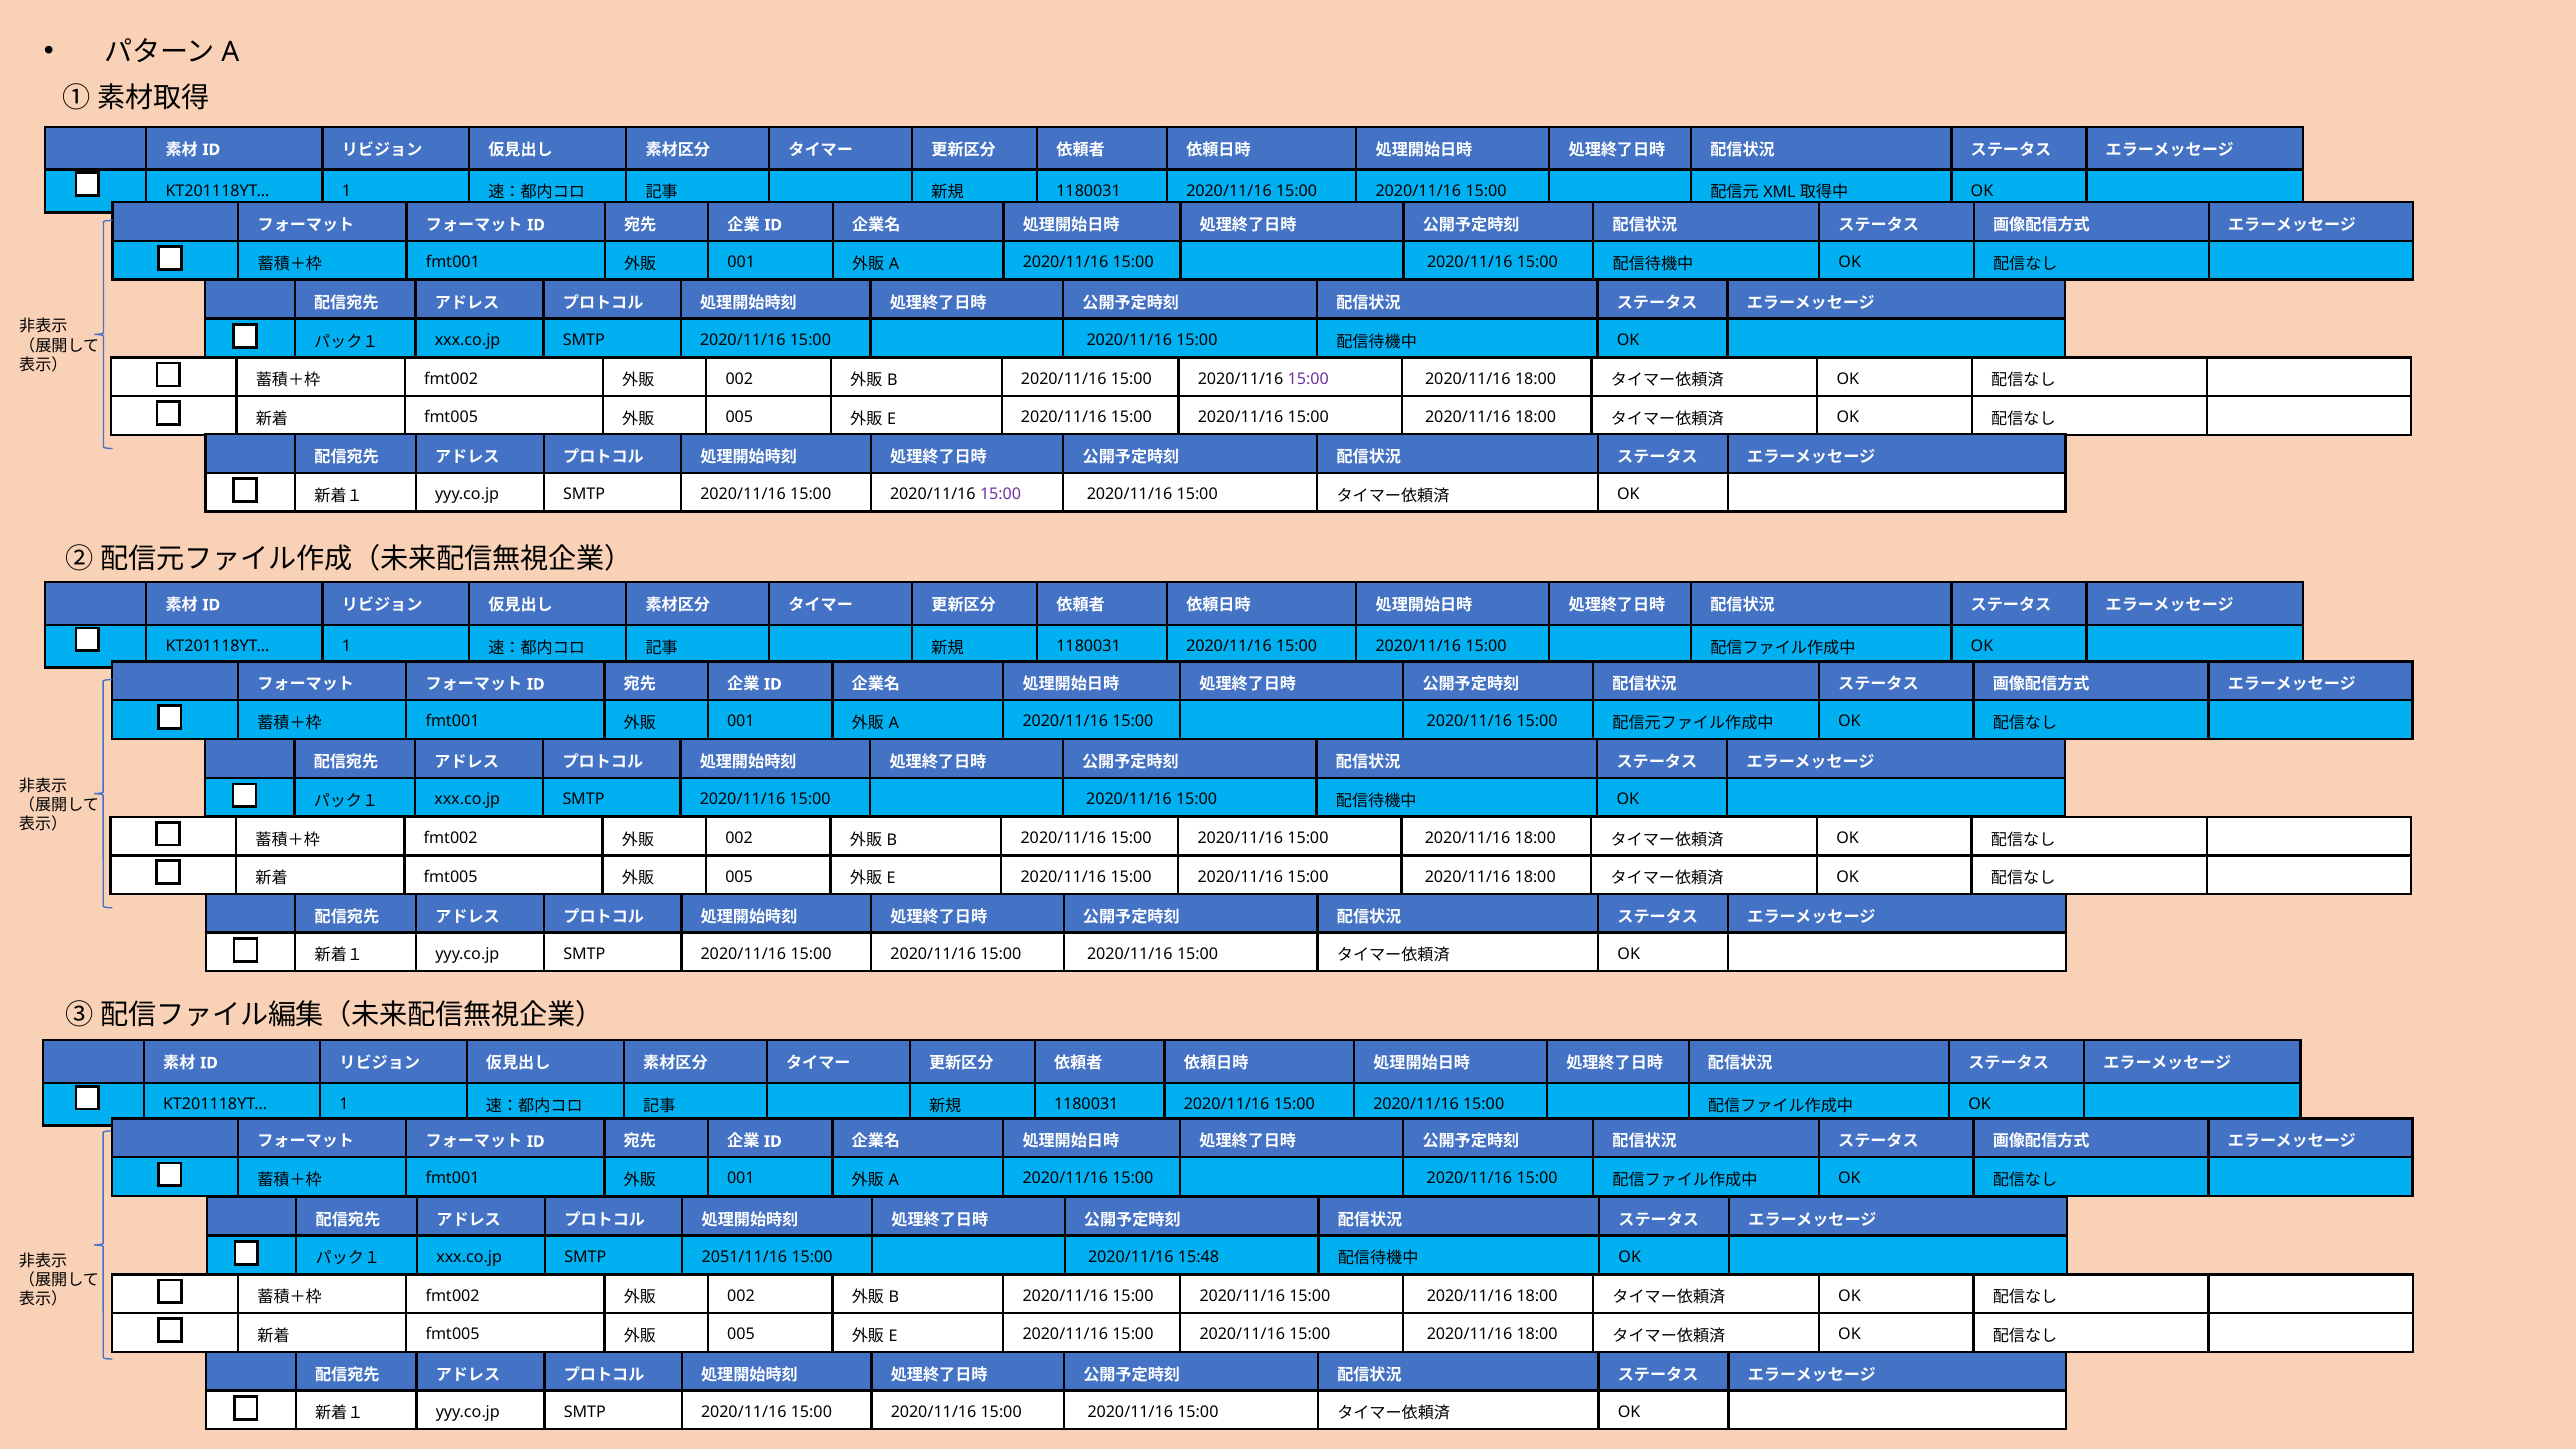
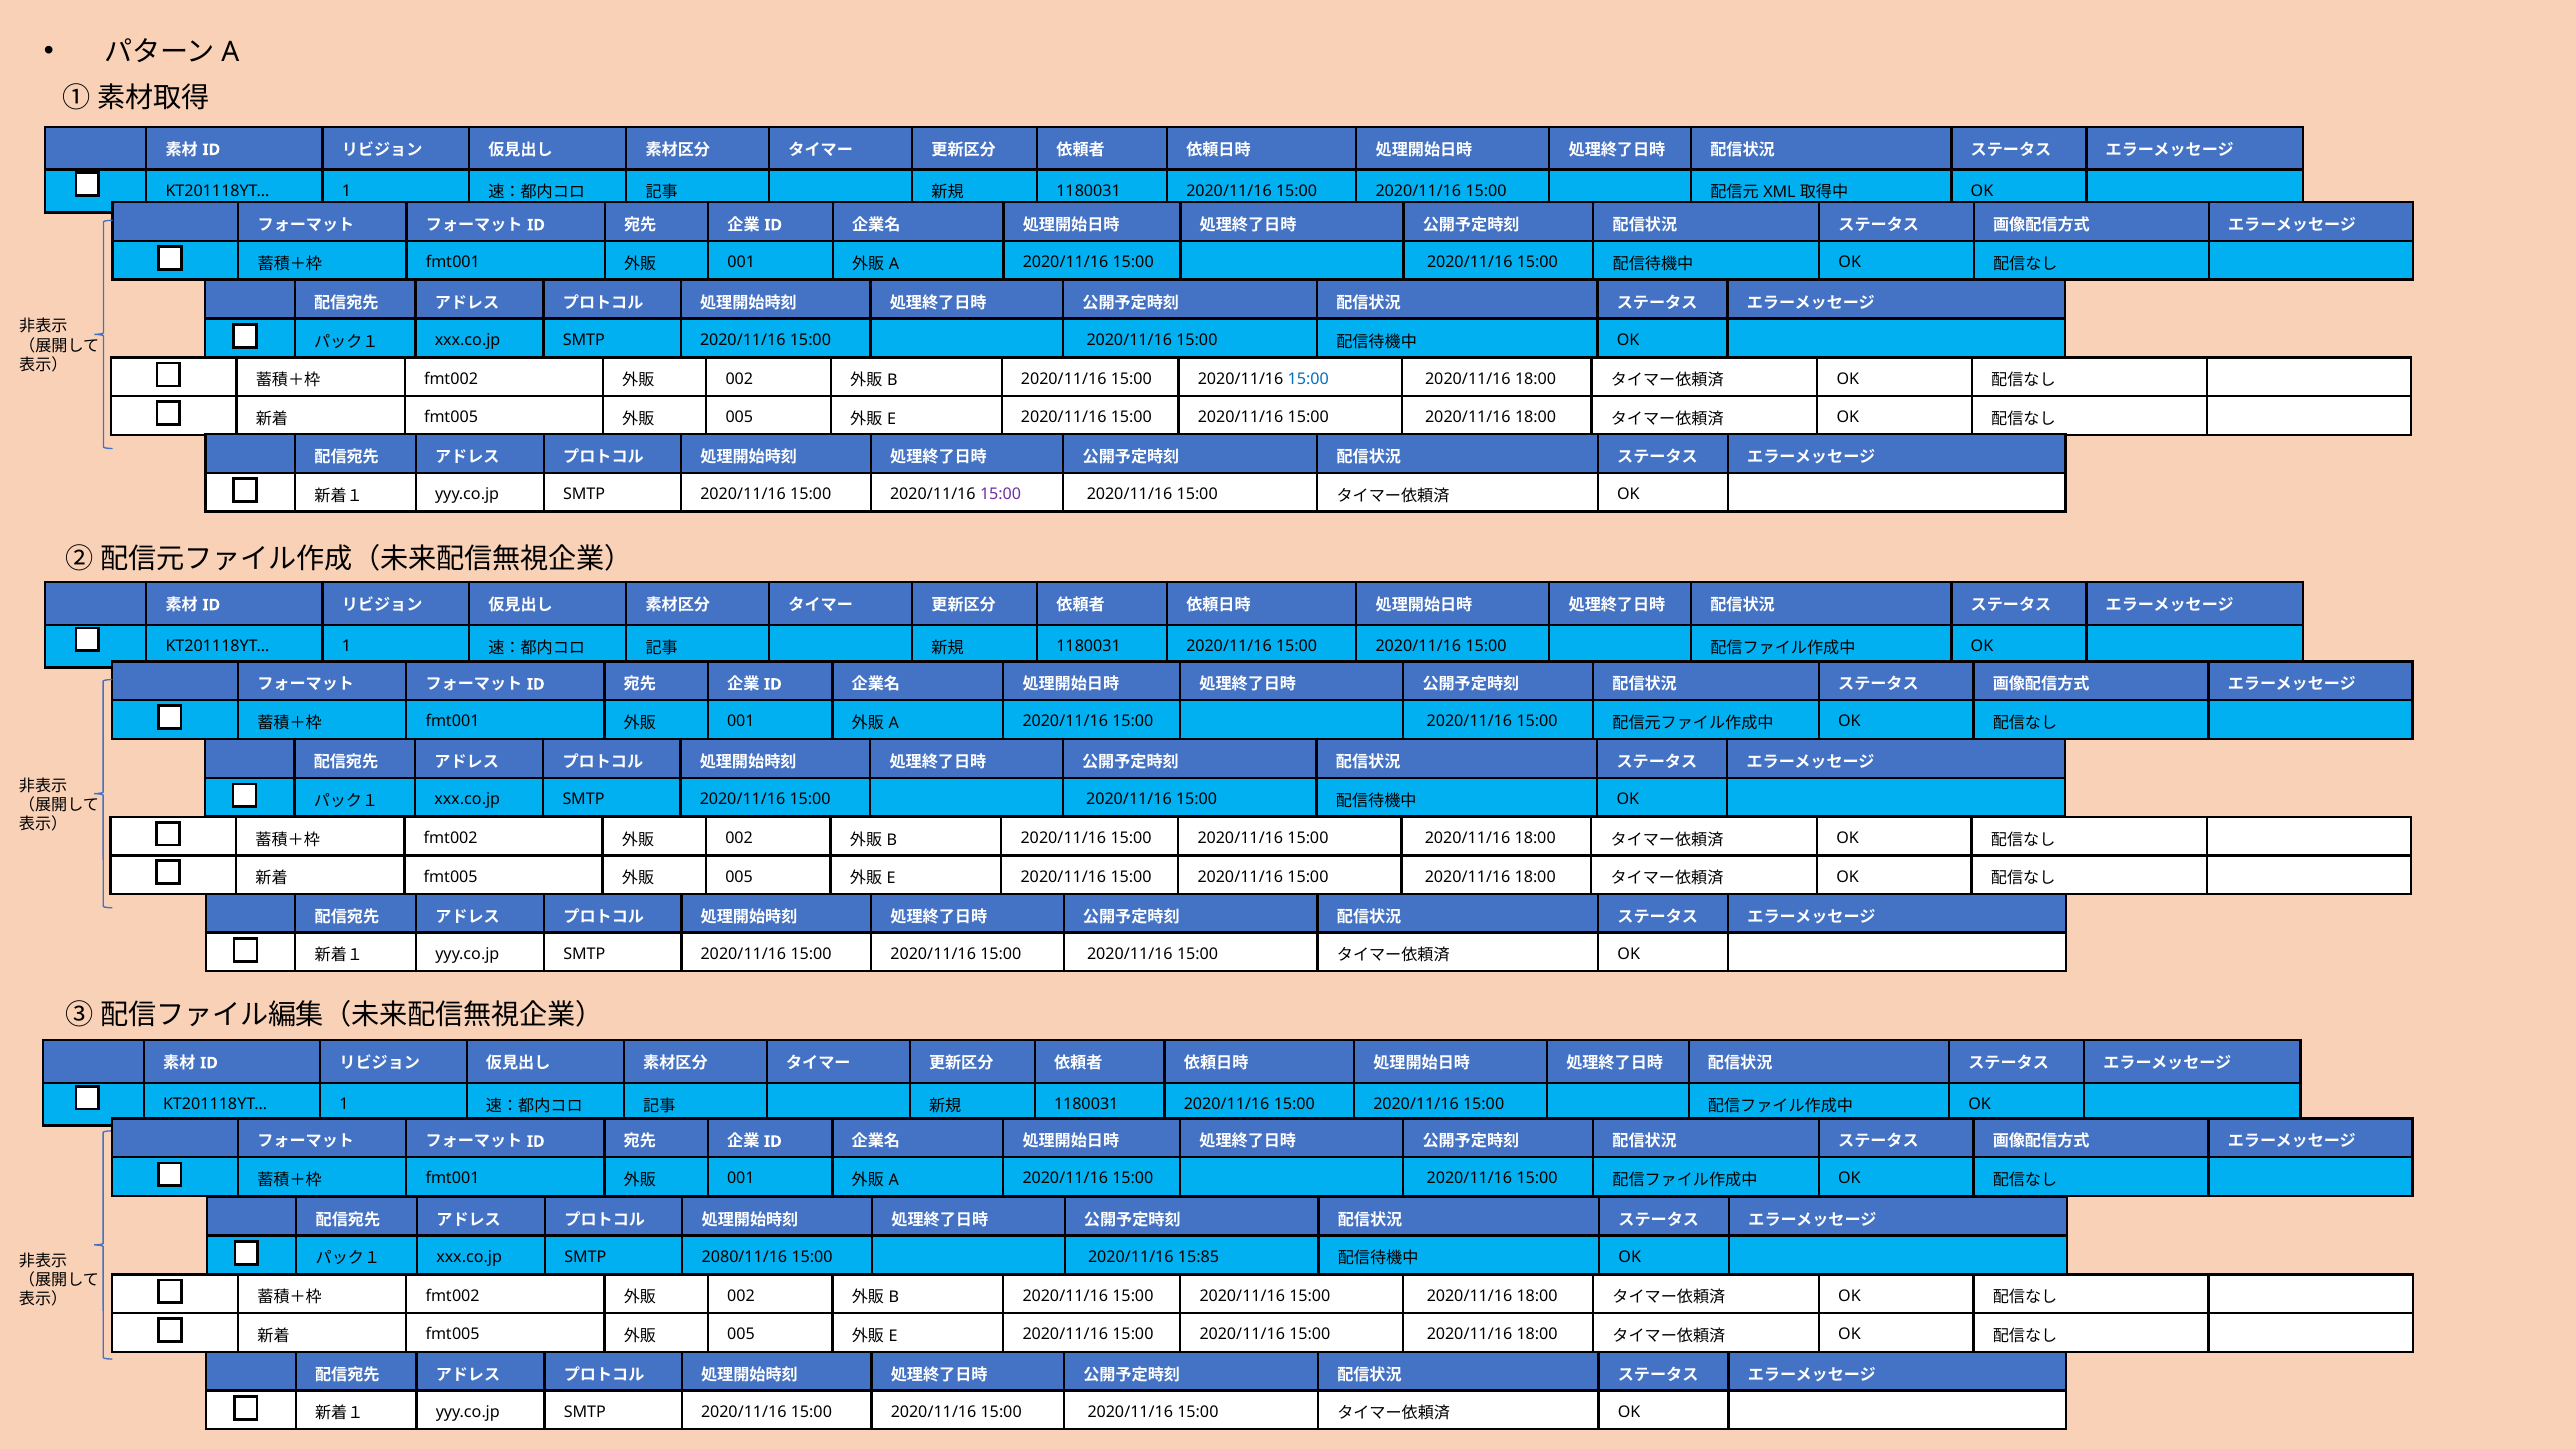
15:00 colour: purple -> blue (1308, 379)
2051/11/16: 2051/11/16 -> 2080/11/16 (744, 1257)
15:48: 15:48 -> 15:85 (1199, 1257)
